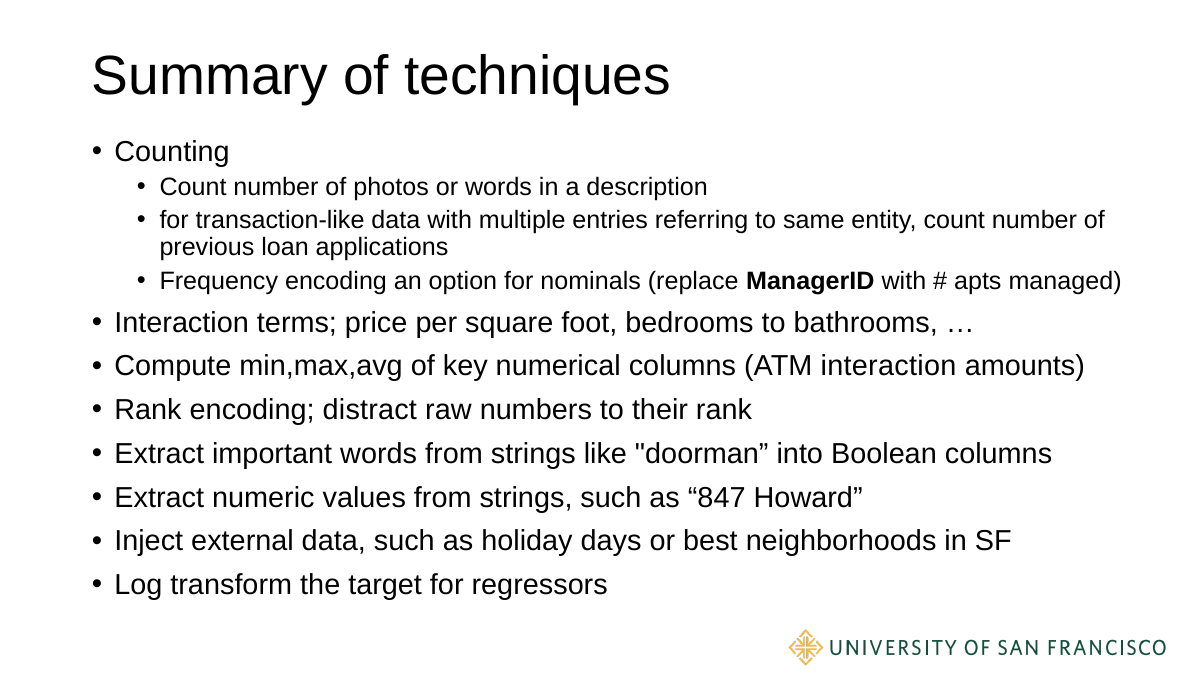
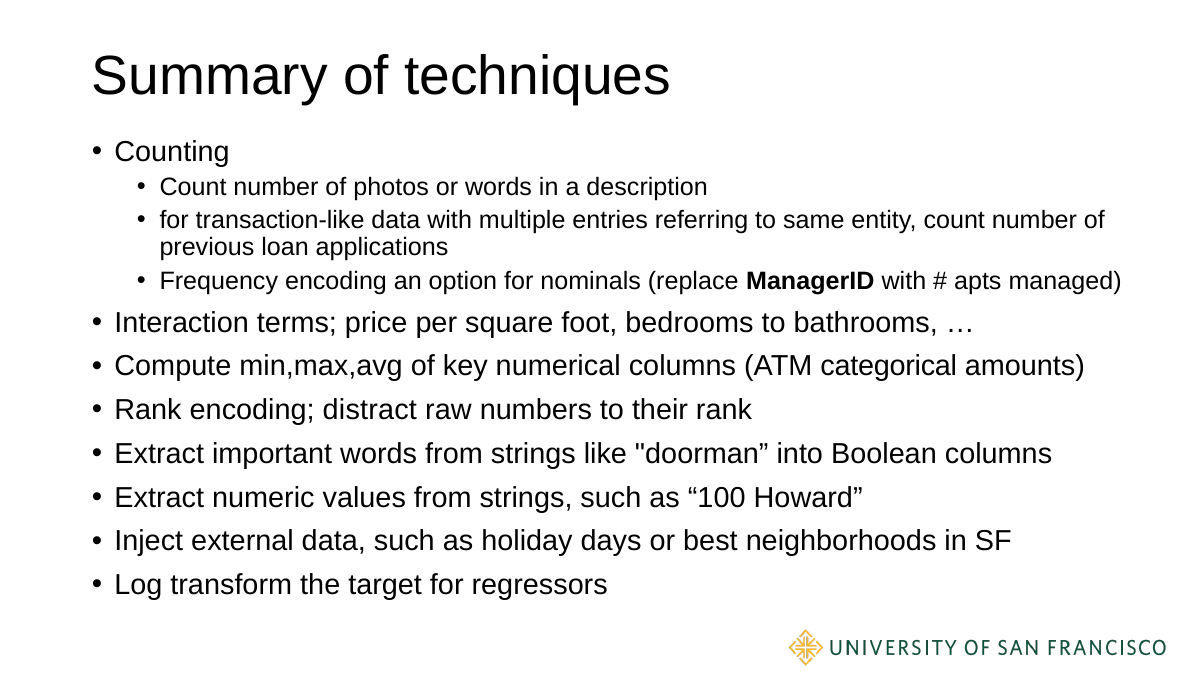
ATM interaction: interaction -> categorical (889, 366)
847: 847 -> 100 (717, 497)
